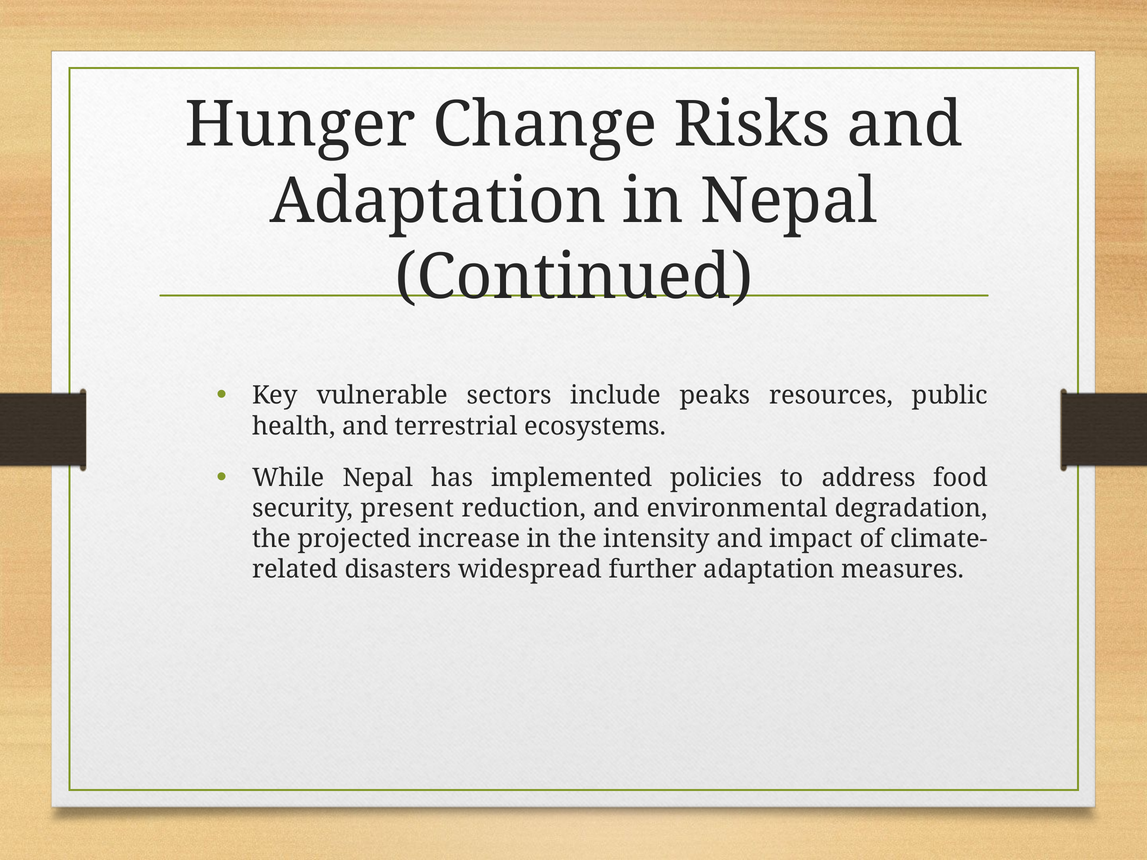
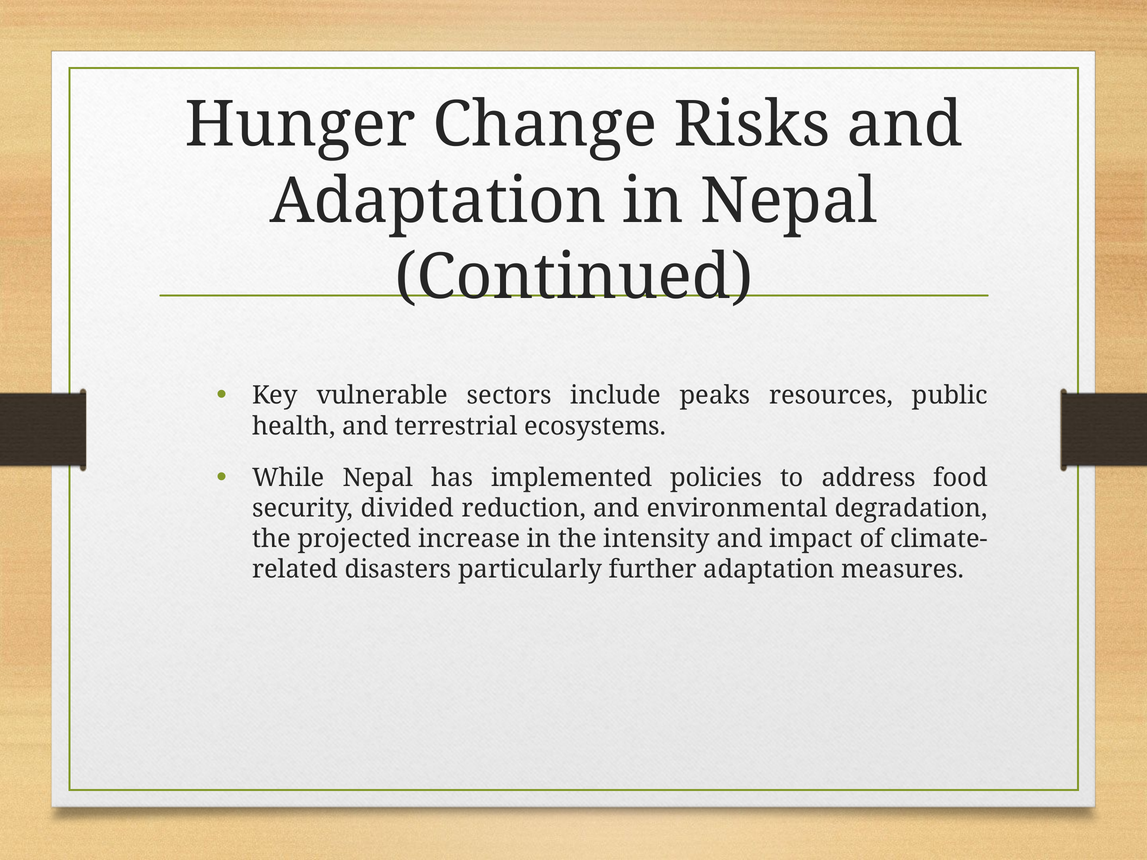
present: present -> divided (407, 508)
widespread: widespread -> particularly (530, 570)
